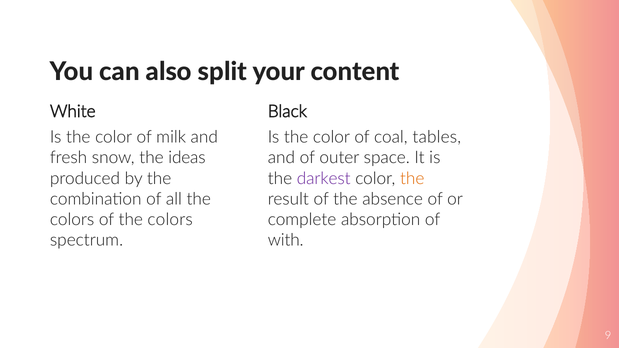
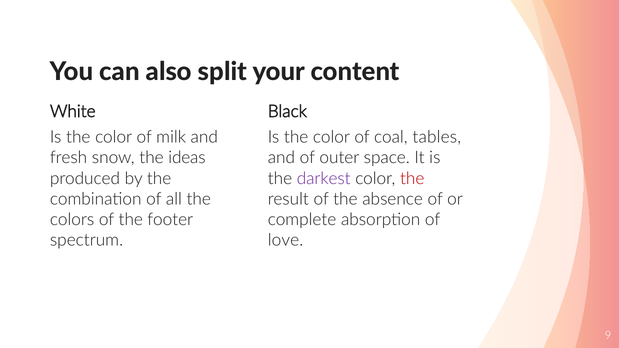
the colour: orange -> red (412, 178)
of the colors: colors -> footer (170, 220)
with: with -> love (286, 240)
